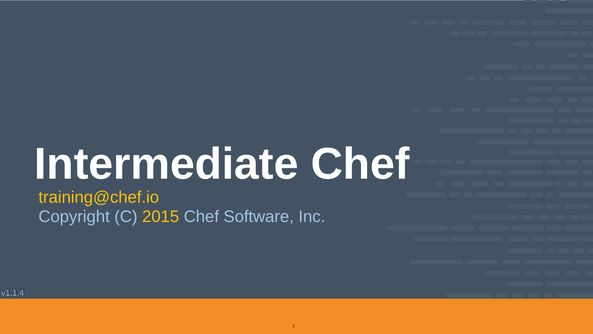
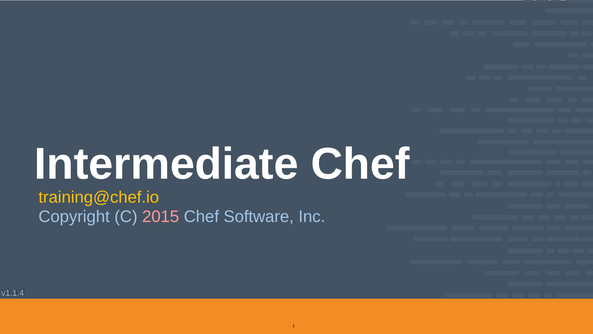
2015 colour: yellow -> pink (161, 217)
